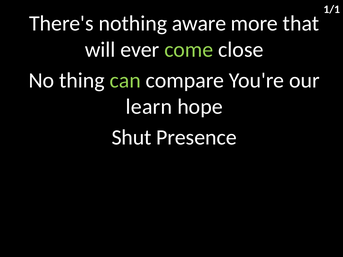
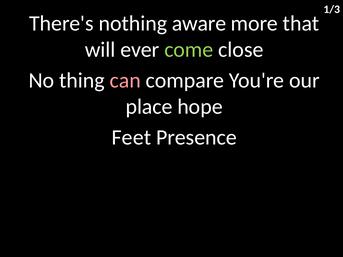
1/1: 1/1 -> 1/3 (332, 9)
can colour: light green -> pink (125, 80)
learn: learn -> place (149, 107)
Shut: Shut -> Feet (131, 137)
